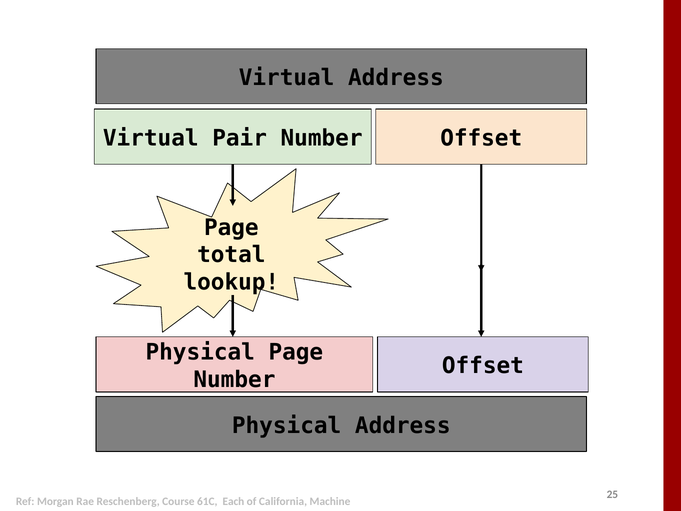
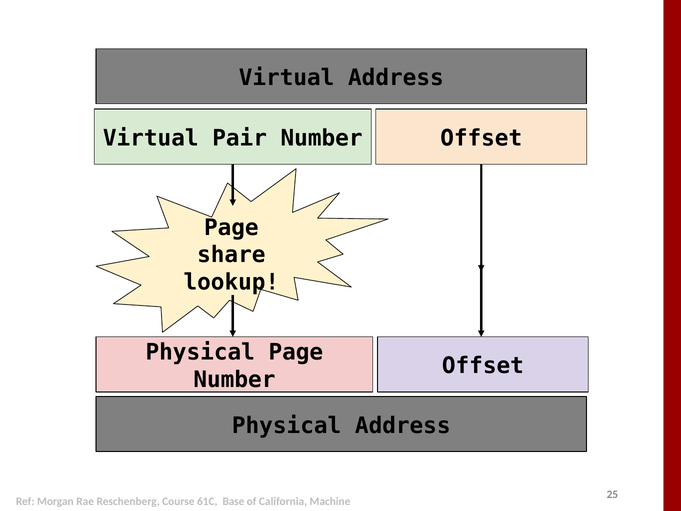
total: total -> share (231, 255)
Each: Each -> Base (233, 501)
